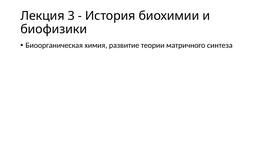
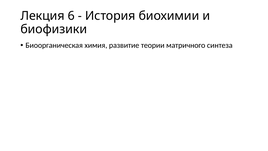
3: 3 -> 6 (71, 16)
